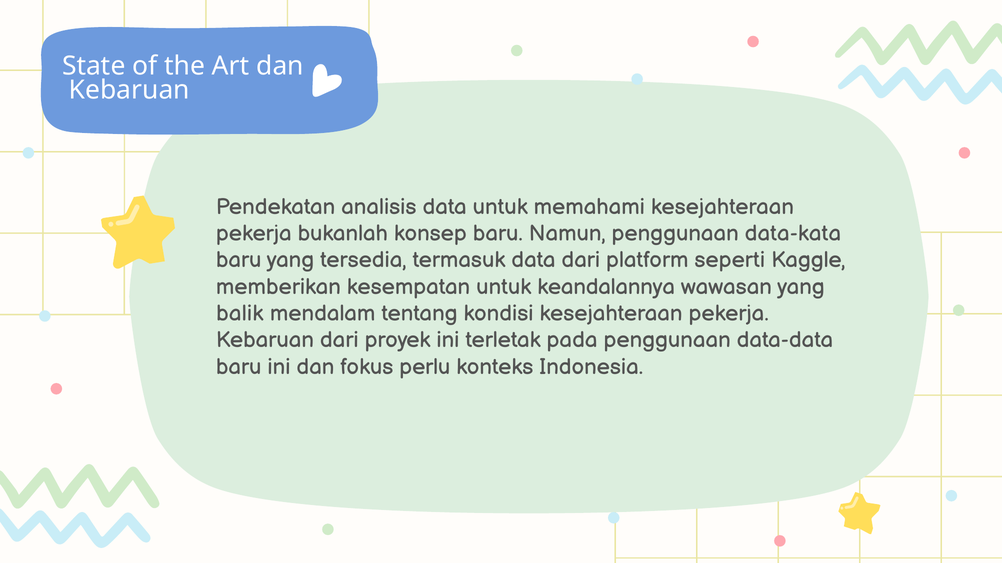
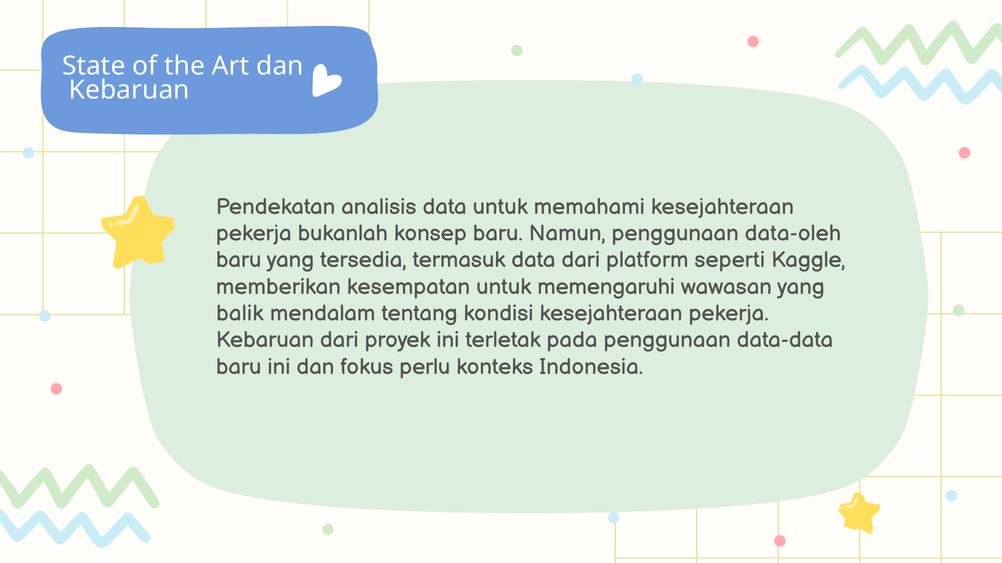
data-kata: data-kata -> data-oleh (793, 234)
keandalannya: keandalannya -> memengaruhi (606, 287)
